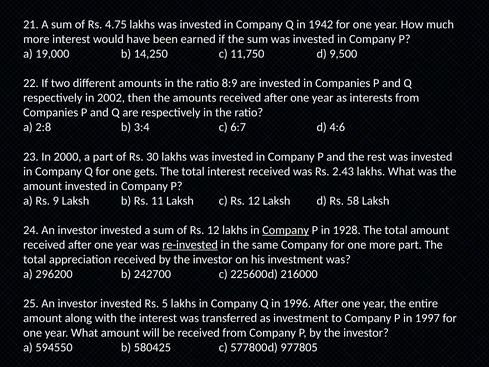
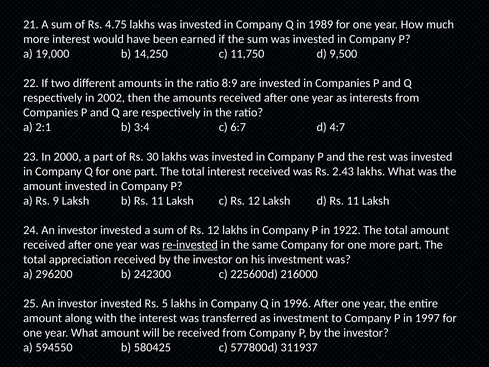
1942: 1942 -> 1989 (321, 25)
2:8: 2:8 -> 2:1 (43, 127)
4:6: 4:6 -> 4:7 (337, 127)
one gets: gets -> part (146, 171)
d Rs 58: 58 -> 11 (353, 201)
Company underline: present -> none (286, 230)
1928: 1928 -> 1922 (347, 230)
242700: 242700 -> 242300 (152, 274)
977805: 977805 -> 311937 (299, 347)
